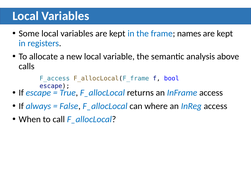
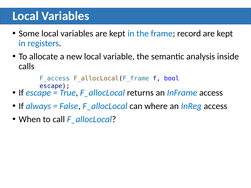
names: names -> record (189, 34)
above: above -> inside (228, 57)
